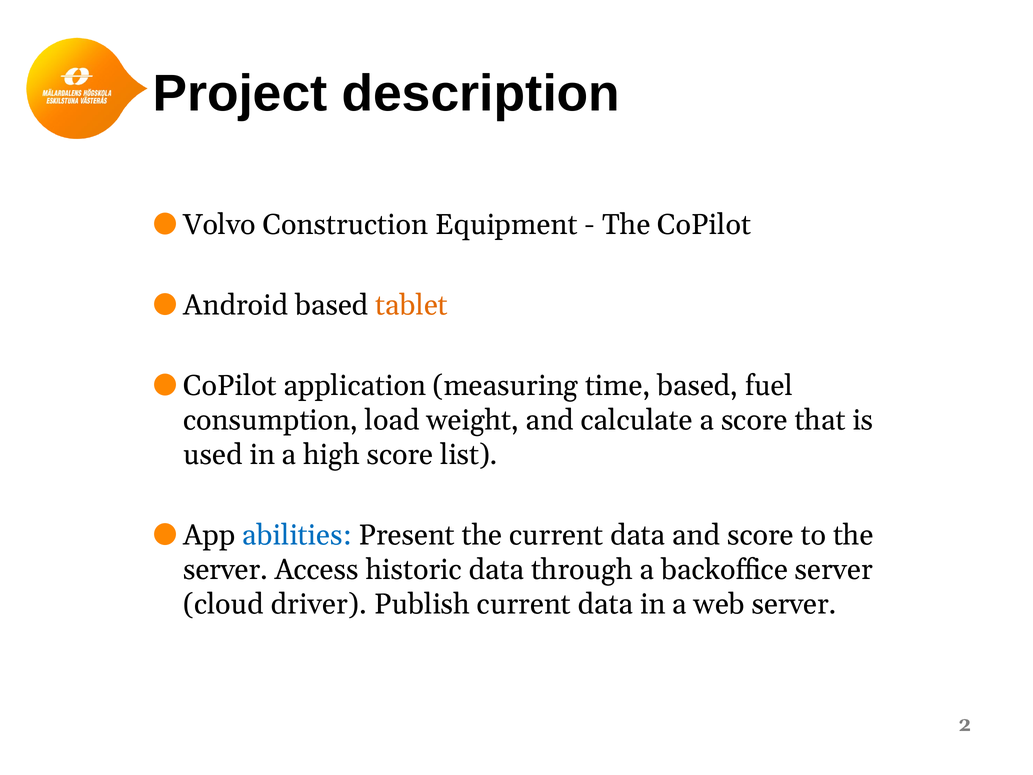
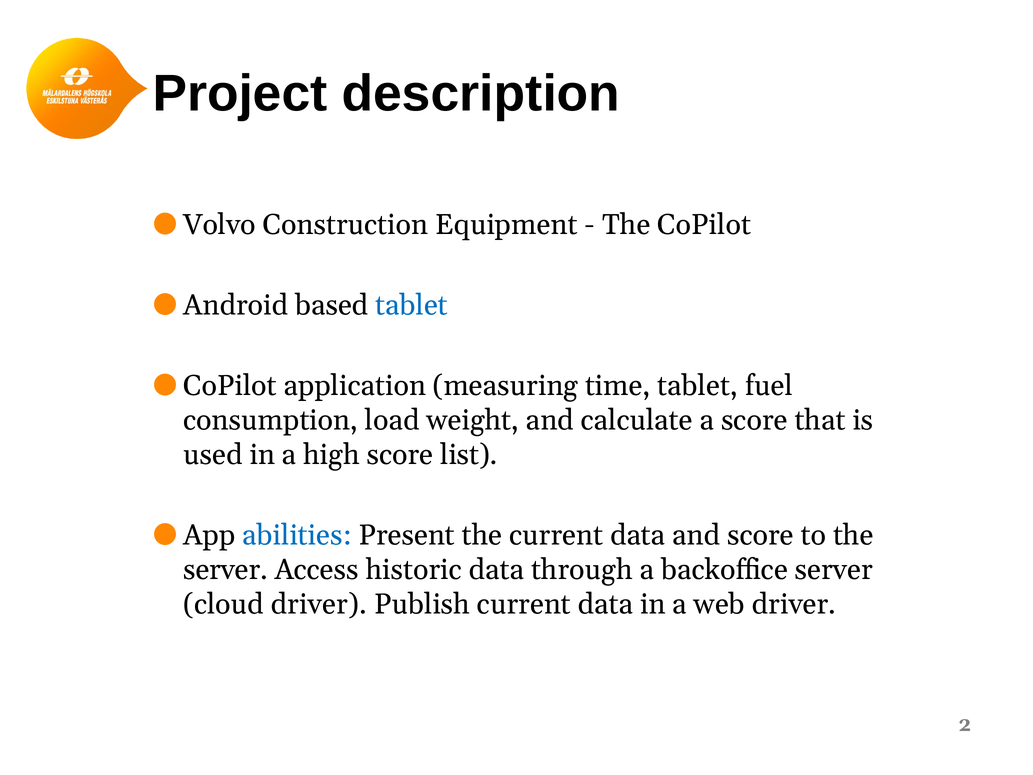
tablet colour: orange -> blue (412, 305)
time based: based -> tablet (698, 386)
web server: server -> driver (794, 604)
